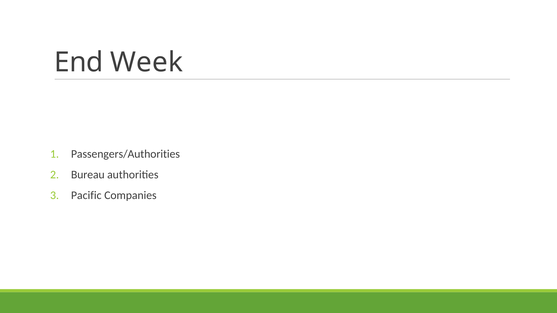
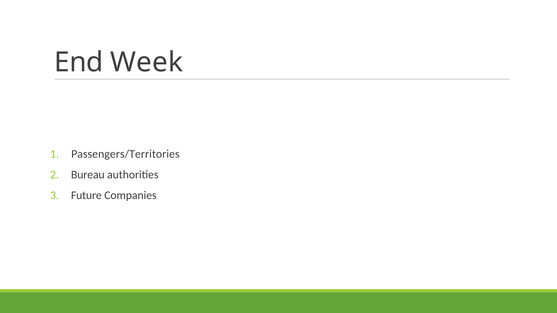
Passengers/Authorities: Passengers/Authorities -> Passengers/Territories (125, 154)
Pacific: Pacific -> Future (86, 196)
